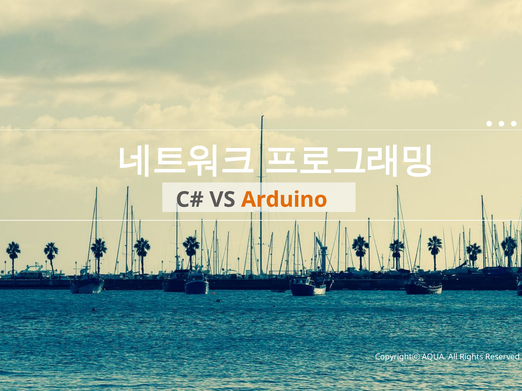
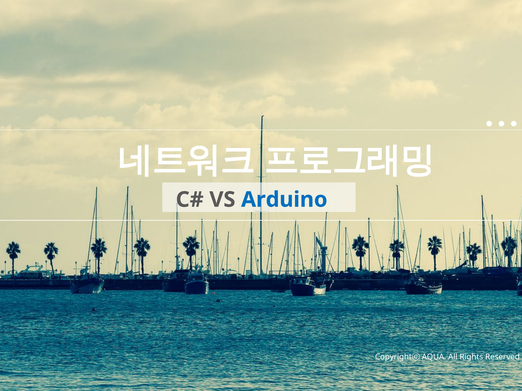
Arduino colour: orange -> blue (284, 200)
